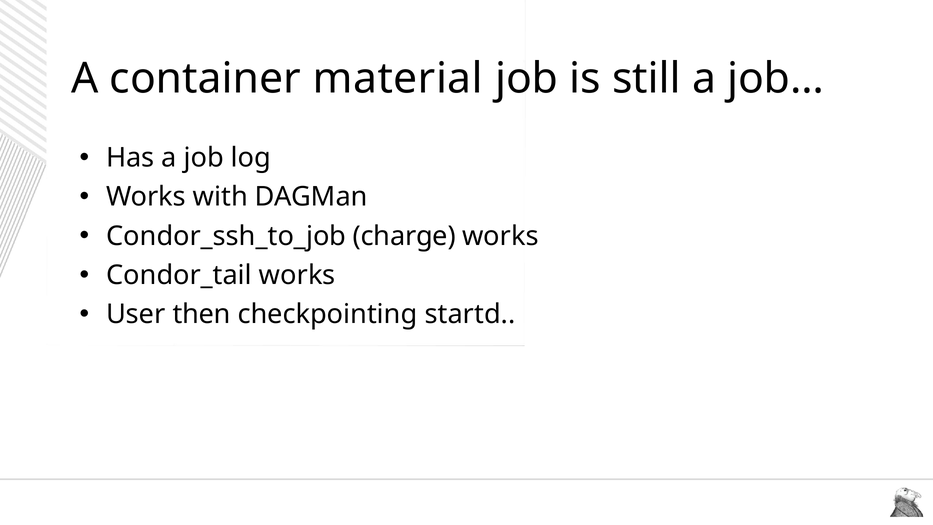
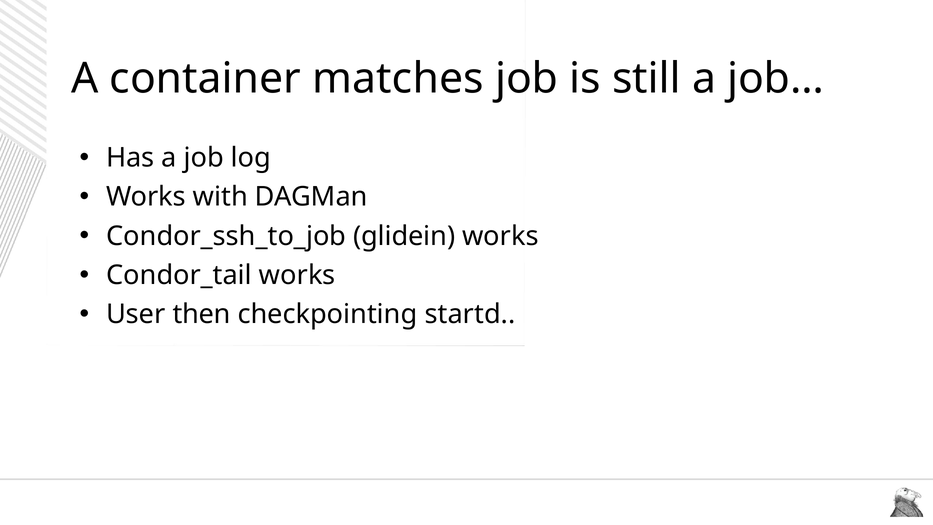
material: material -> matches (398, 78)
charge: charge -> glidein (404, 236)
